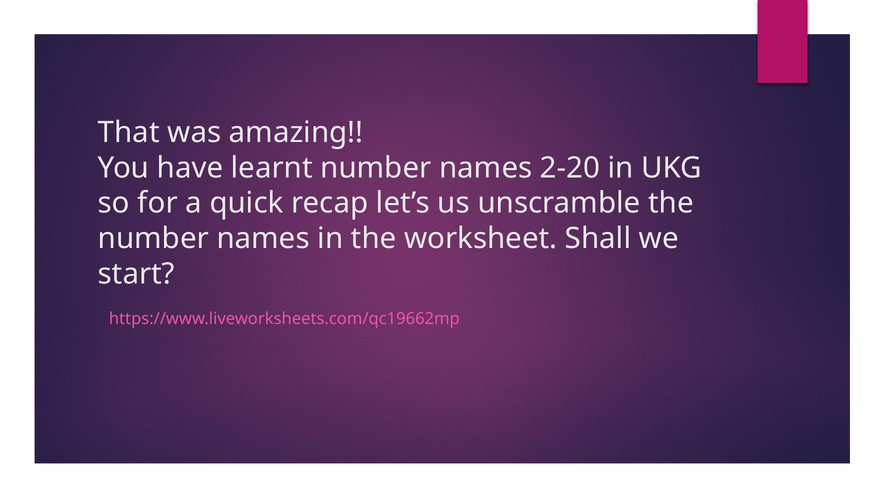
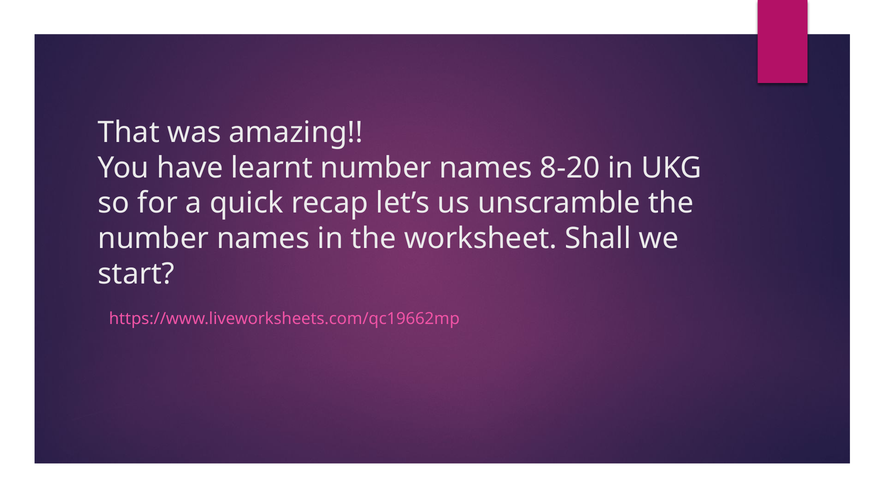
2-20: 2-20 -> 8-20 (570, 168)
